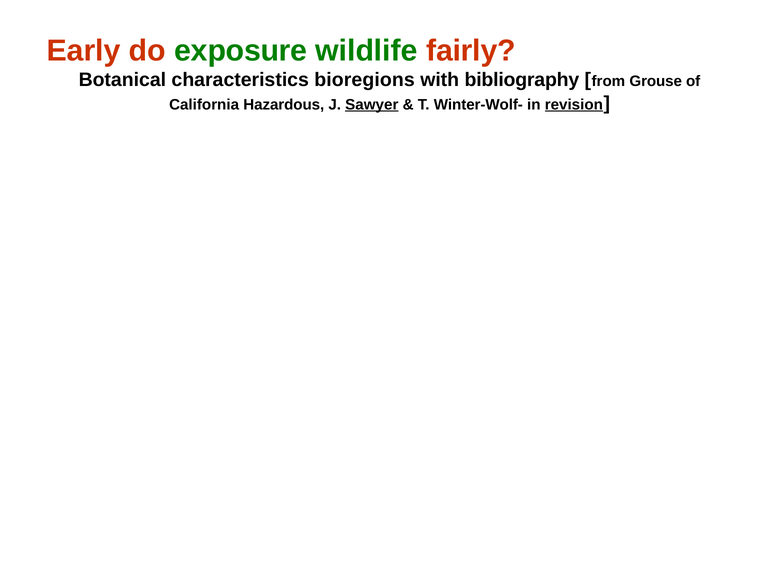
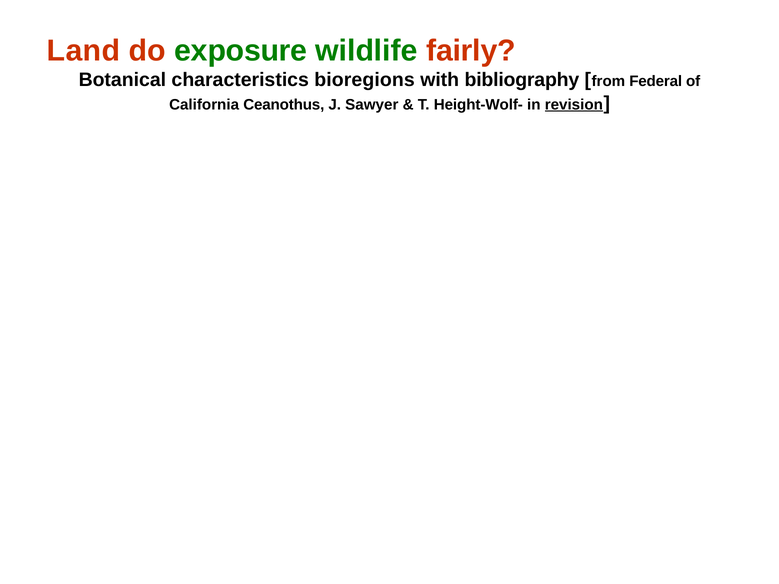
Early: Early -> Land (83, 51)
Grouse: Grouse -> Federal (656, 81)
Hazardous: Hazardous -> Ceanothus (284, 105)
Sawyer underline: present -> none (372, 105)
Winter-Wolf-: Winter-Wolf- -> Height-Wolf- (478, 105)
